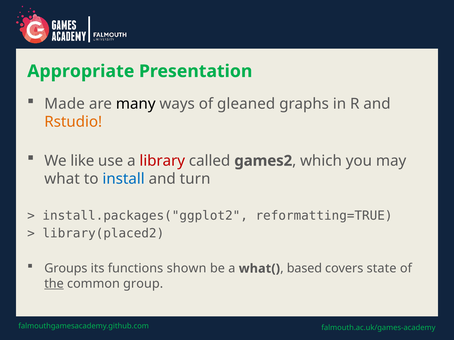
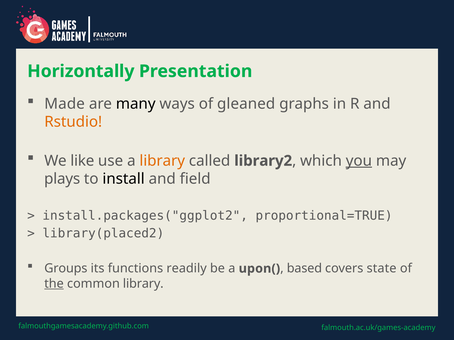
Appropriate: Appropriate -> Horizontally (81, 71)
library colour: red -> orange (162, 161)
games2: games2 -> library2 (263, 161)
you underline: none -> present (359, 161)
what: what -> plays (62, 179)
install colour: blue -> black (124, 179)
turn: turn -> ﬁeld (195, 179)
reformatting=TRUE: reformatting=TRUE -> proportional=TRUE (324, 216)
shown: shown -> readily (187, 269)
what(: what( -> upon( (259, 269)
common group: group -> library (143, 284)
